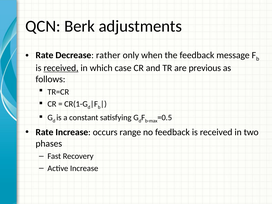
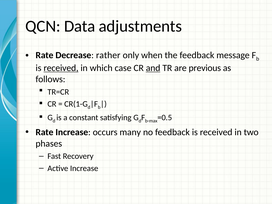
Berk: Berk -> Data (80, 26)
and underline: none -> present (153, 68)
range: range -> many (130, 132)
